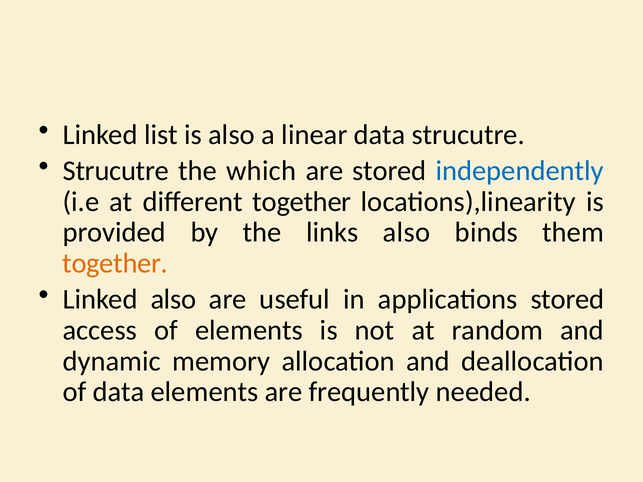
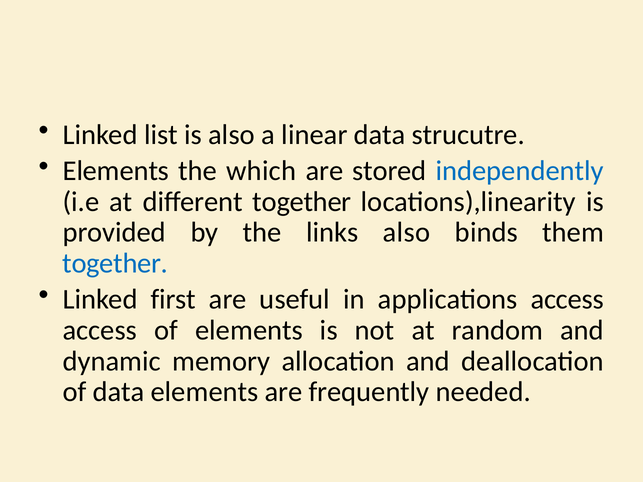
Strucutre: Strucutre -> Elements (116, 171)
together colour: orange -> blue (115, 264)
Linked also: also -> first (173, 300)
applications stored: stored -> access (567, 300)
